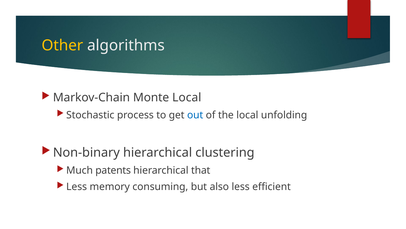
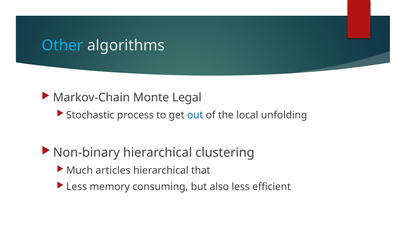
Other colour: yellow -> light blue (62, 45)
Monte Local: Local -> Legal (187, 97)
patents: patents -> articles (113, 170)
